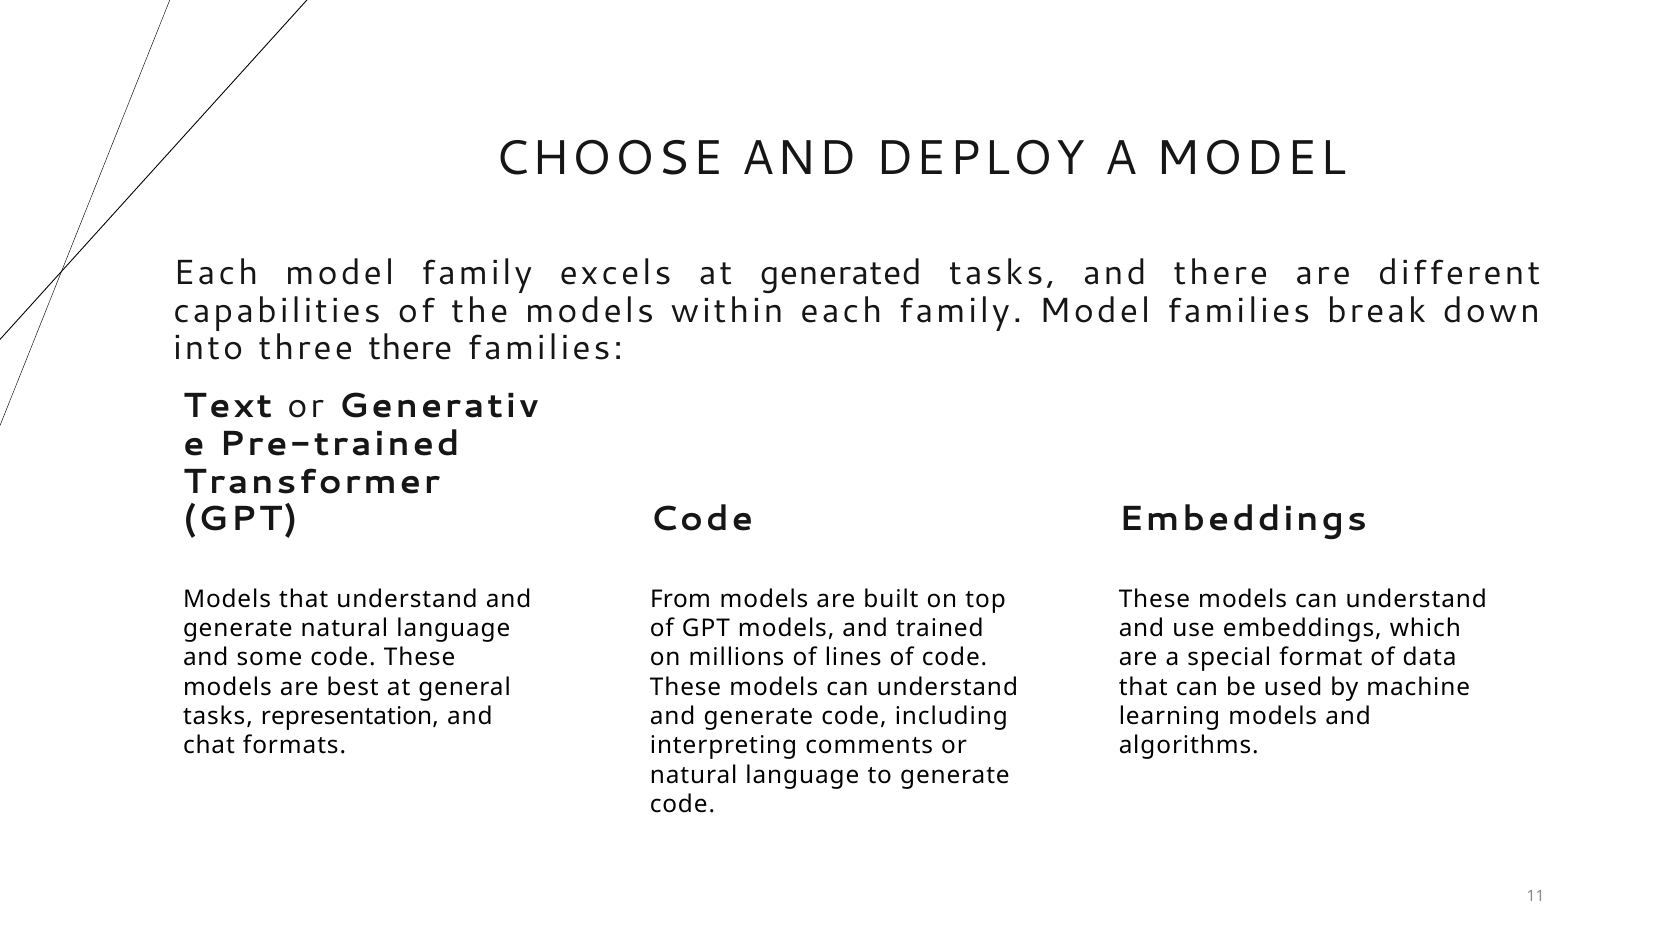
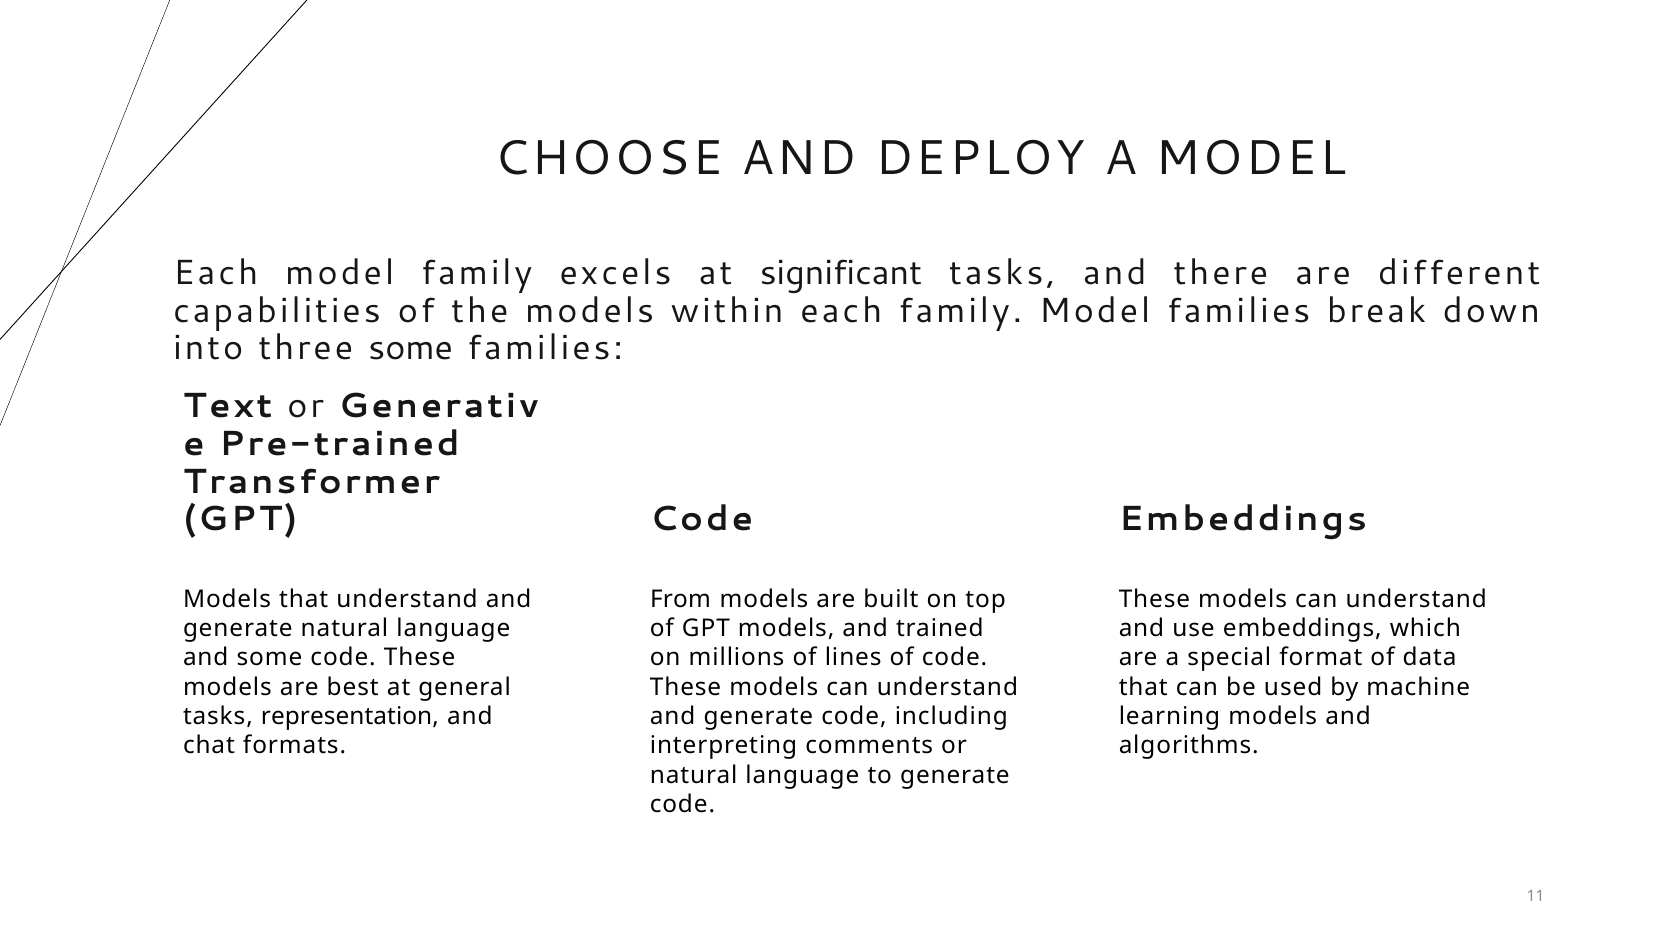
generated: generated -> significant (841, 273)
three there: there -> some (411, 349)
